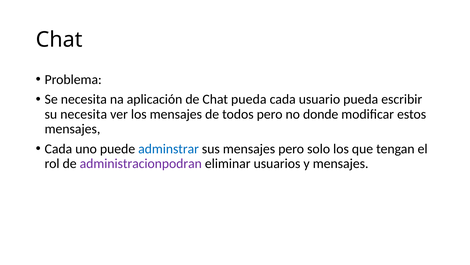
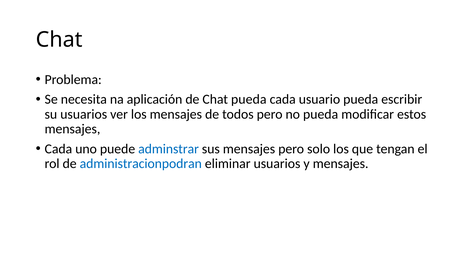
su necesita: necesita -> usuarios (84, 114)
no donde: donde -> pueda (321, 114)
administracionpodran colour: purple -> blue (141, 163)
